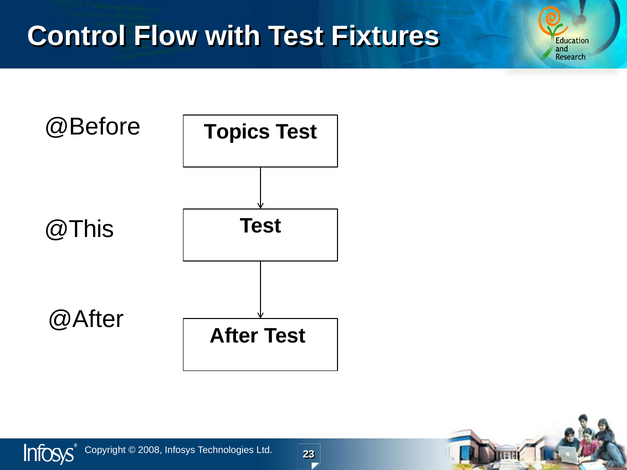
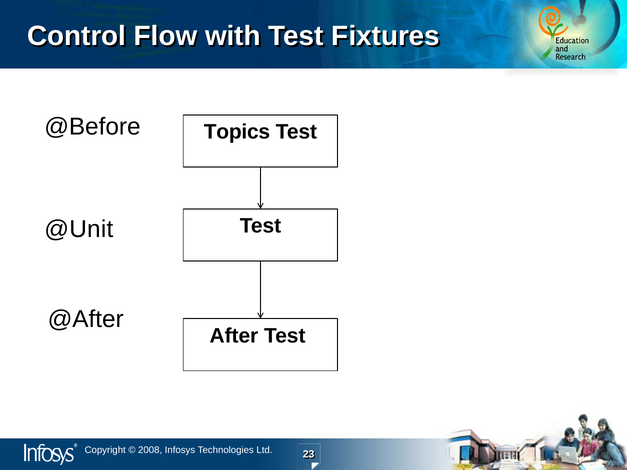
@This: @This -> @Unit (79, 229)
